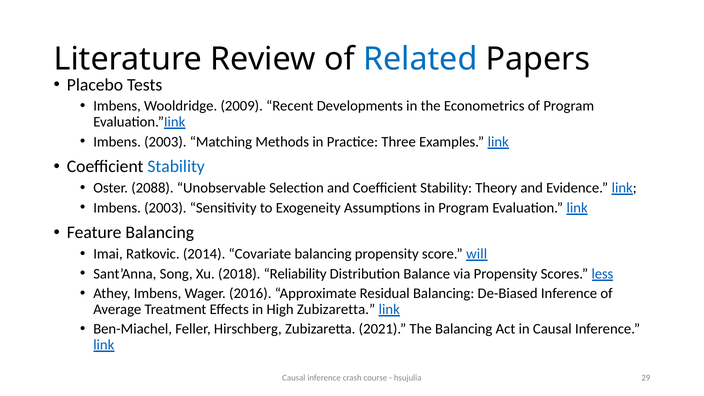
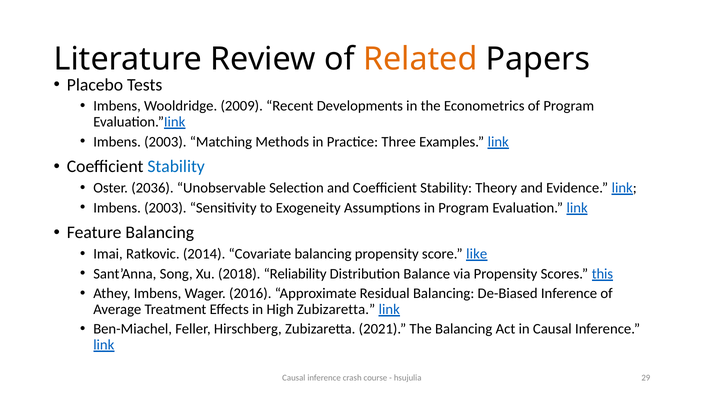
Related colour: blue -> orange (420, 59)
2088: 2088 -> 2036 (152, 188)
will: will -> like (477, 254)
less: less -> this (602, 274)
